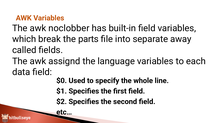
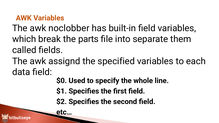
away: away -> them (181, 39)
language: language -> specified (116, 61)
